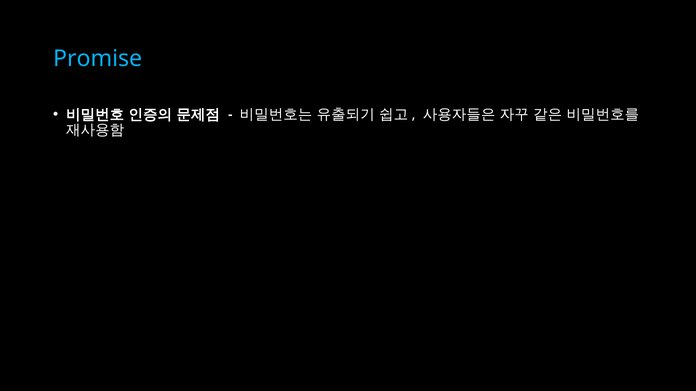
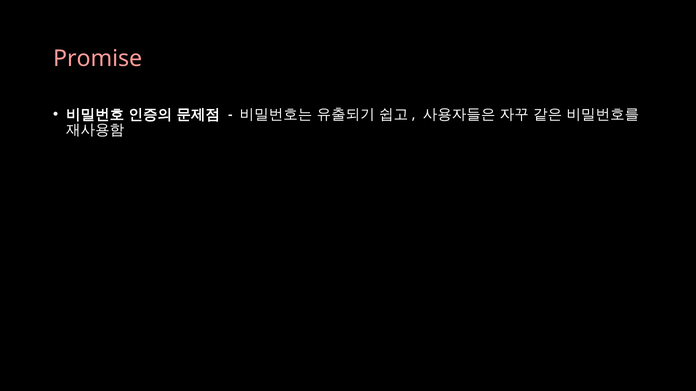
Promise colour: light blue -> pink (98, 59)
